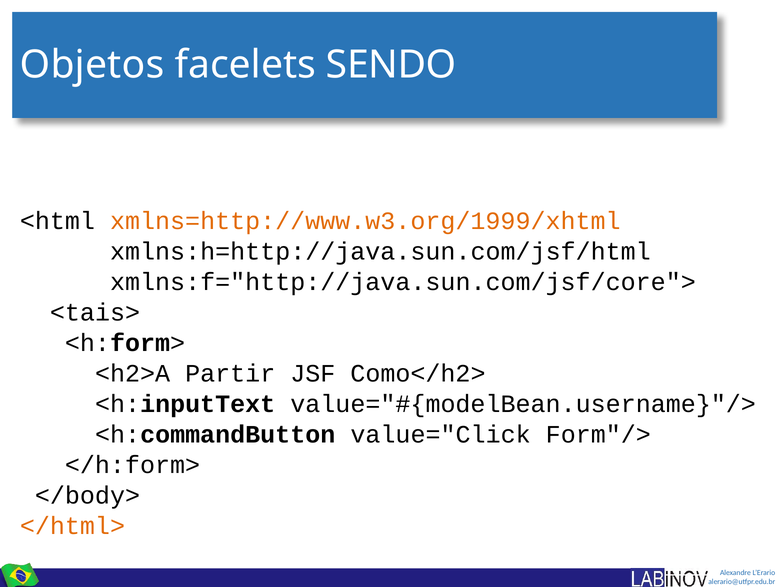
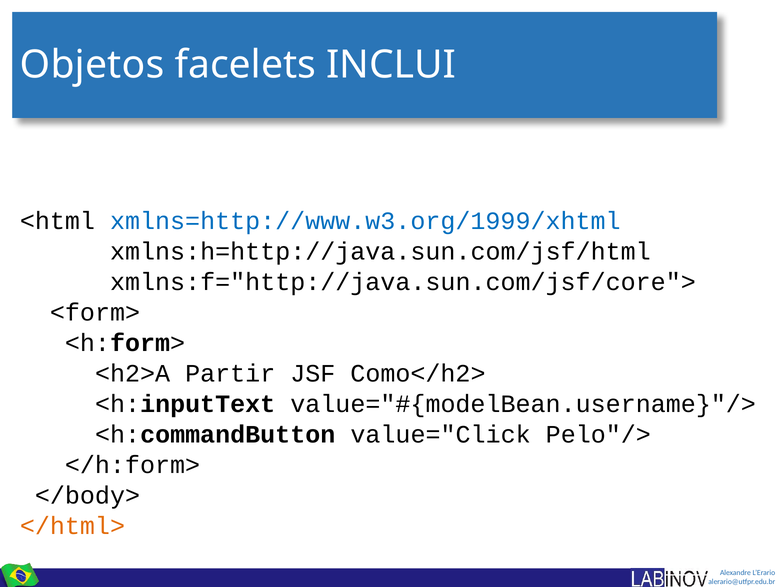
SENDO: SENDO -> INCLUI (391, 65)
xmlns=http://www.w3.org/1999/xhtml colour: orange -> blue (365, 221)
<tais>: <tais> -> <form> (95, 313)
Form"/>: Form"/> -> Pelo"/> (598, 435)
